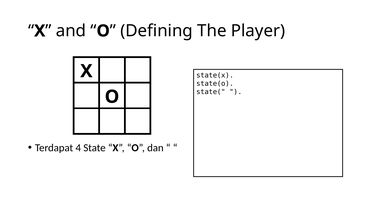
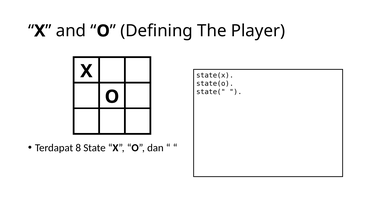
4: 4 -> 8 (78, 148)
